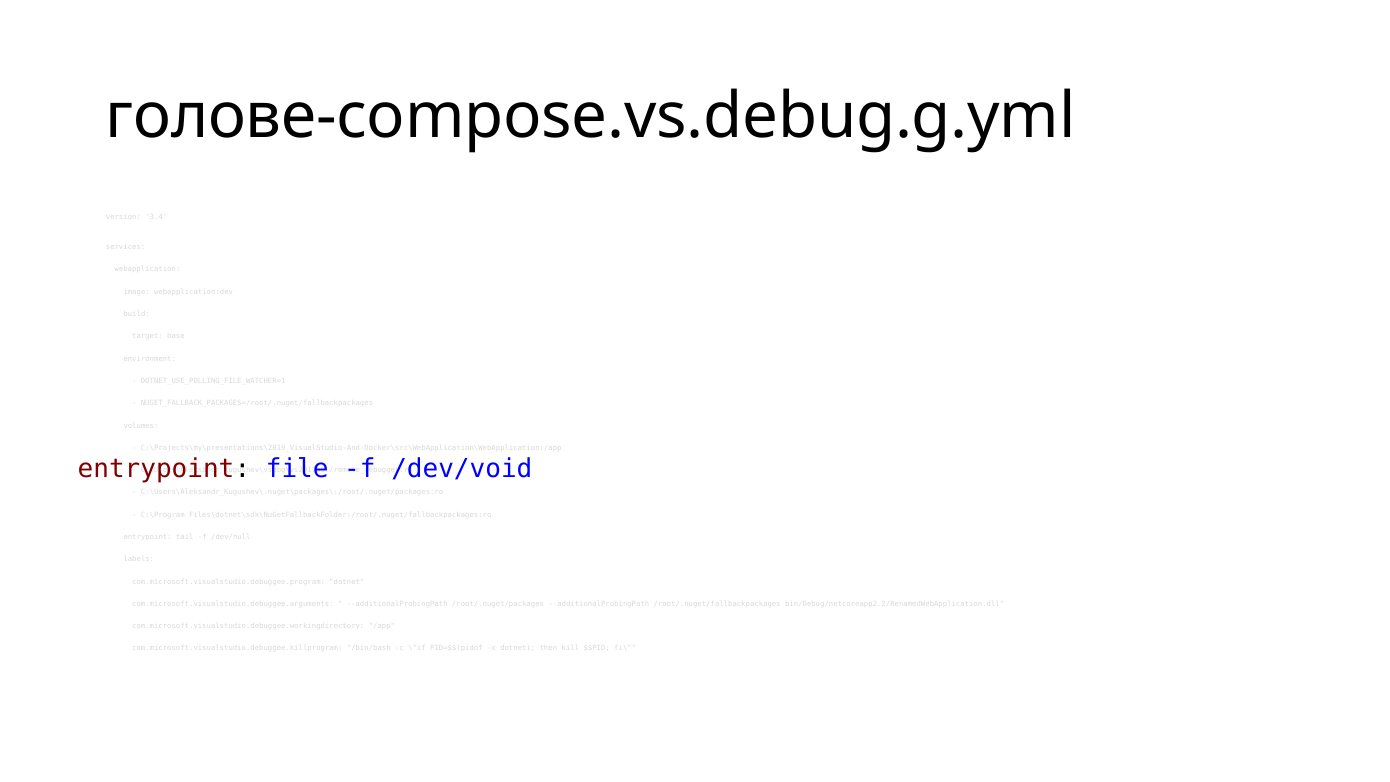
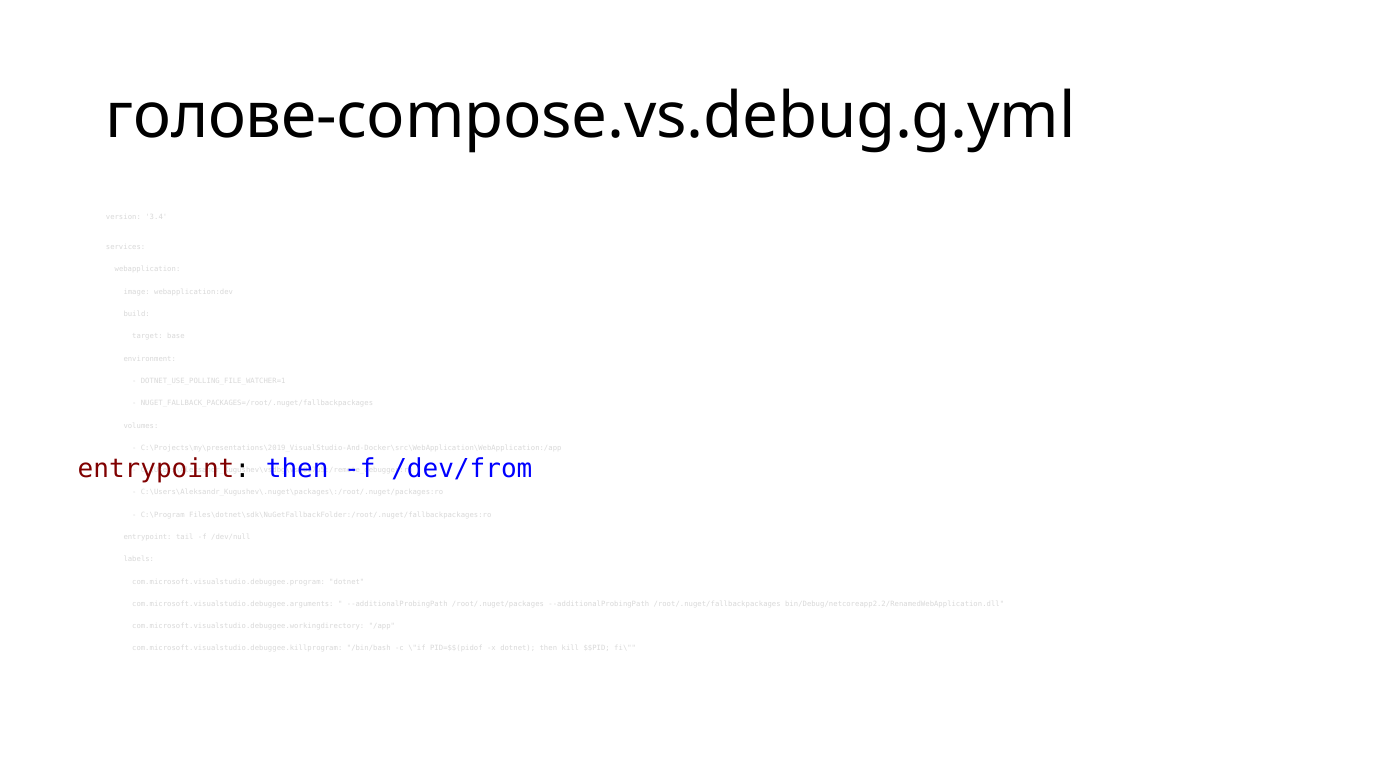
file: file -> then (297, 469)
/dev/void: /dev/void -> /dev/from (462, 469)
